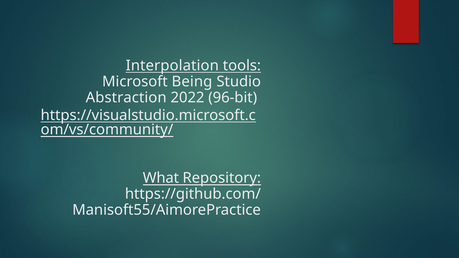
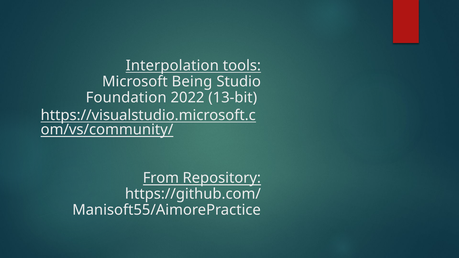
Abstraction: Abstraction -> Foundation (126, 98)
96-bit: 96-bit -> 13-bit (233, 98)
What: What -> From (161, 178)
